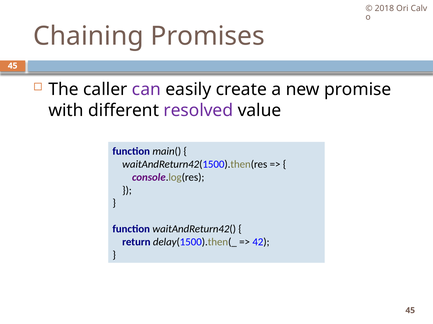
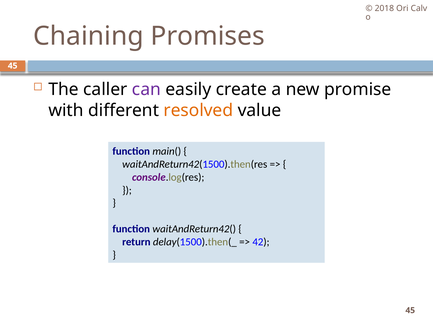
resolved colour: purple -> orange (198, 111)
